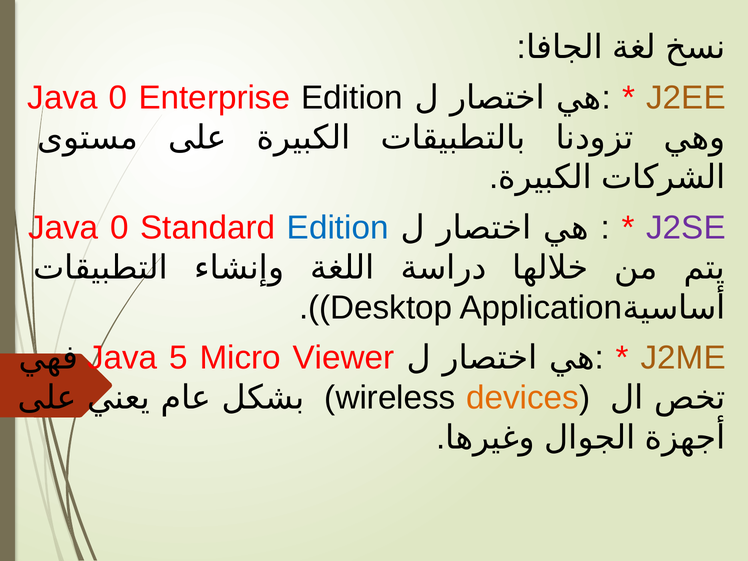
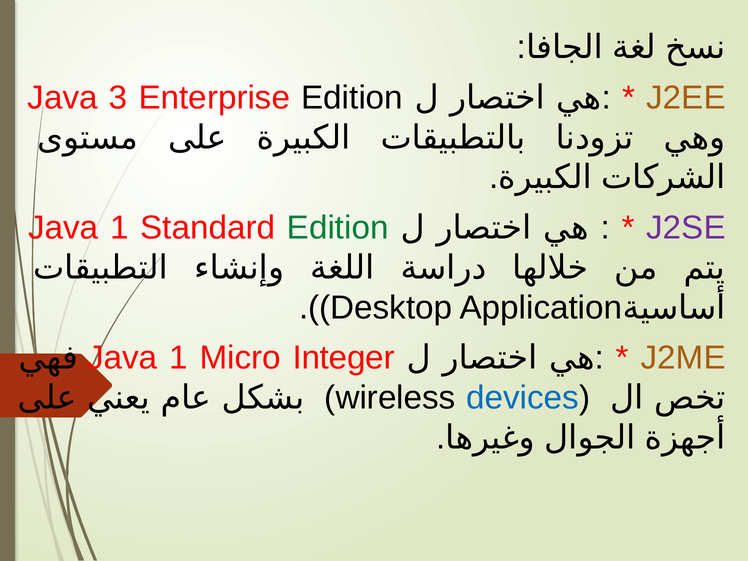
0: 0 -> 3 (118, 98)
0: 0 -> 1 (119, 228)
Edition colour: blue -> green (338, 228)
5: 5 -> 1 (179, 358)
Viewer: Viewer -> Integer (344, 358)
devices colour: orange -> blue (523, 398)
